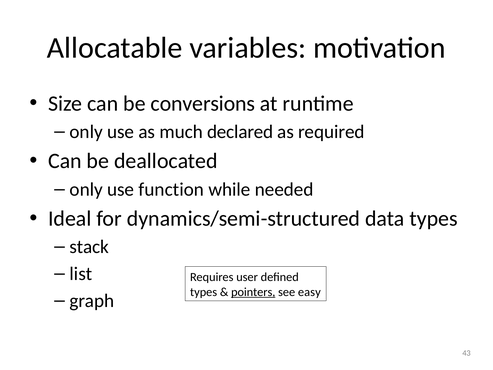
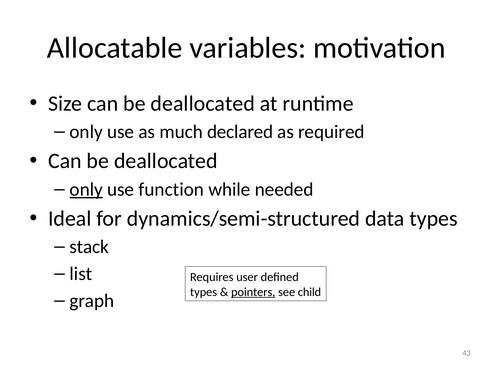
Size can be conversions: conversions -> deallocated (203, 103)
only underline: none -> present (86, 189)
easy: easy -> child (309, 292)
